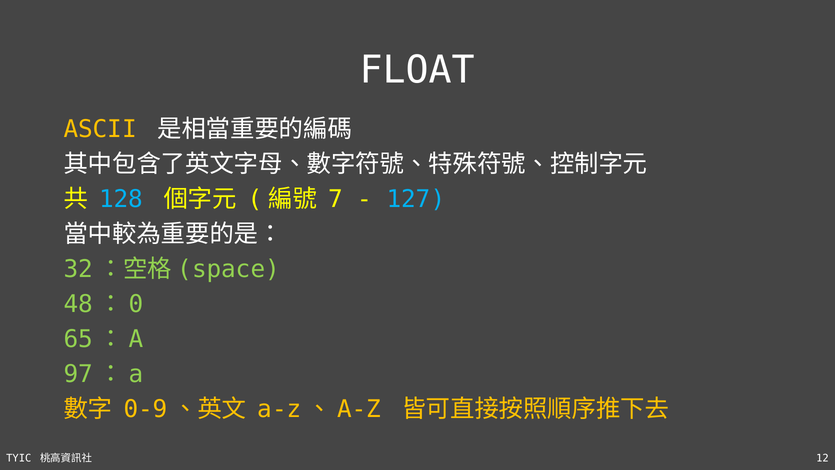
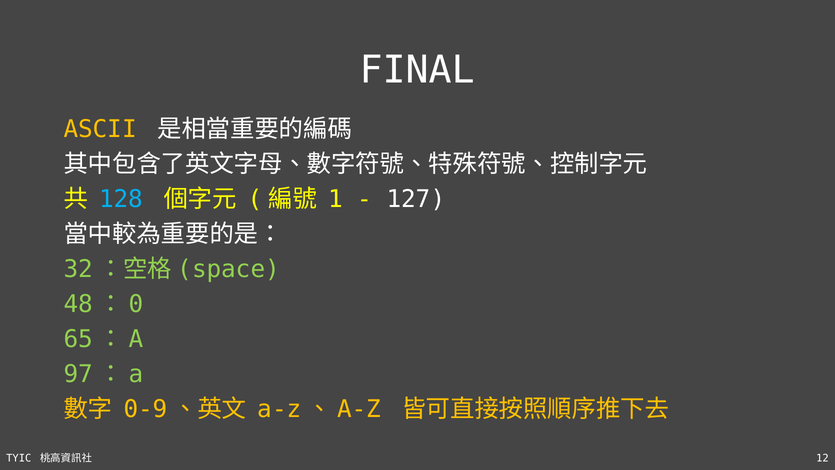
FLOAT: FLOAT -> FINAL (417, 70)
7: 7 -> 1 (335, 199)
127 colour: light blue -> white (416, 199)
